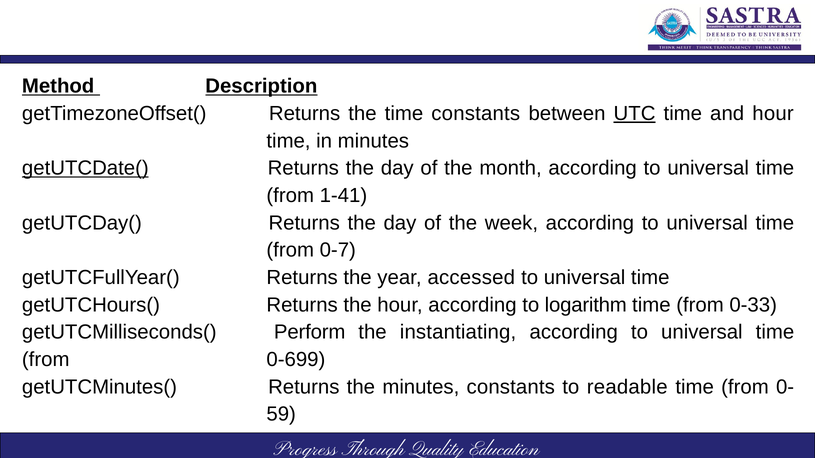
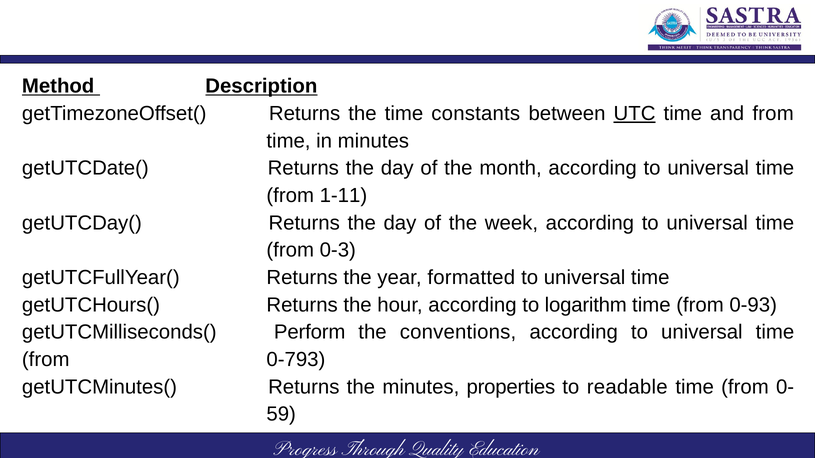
and hour: hour -> from (773, 114)
getUTCDate( underline: present -> none (85, 168)
1-41: 1-41 -> 1-11 (343, 196)
0-7: 0-7 -> 0-3 (338, 250)
accessed: accessed -> formatted (471, 278)
0-33: 0-33 -> 0-93 (753, 305)
instantiating: instantiating -> conventions (458, 333)
0-699: 0-699 -> 0-793 (296, 360)
minutes constants: constants -> properties (511, 387)
